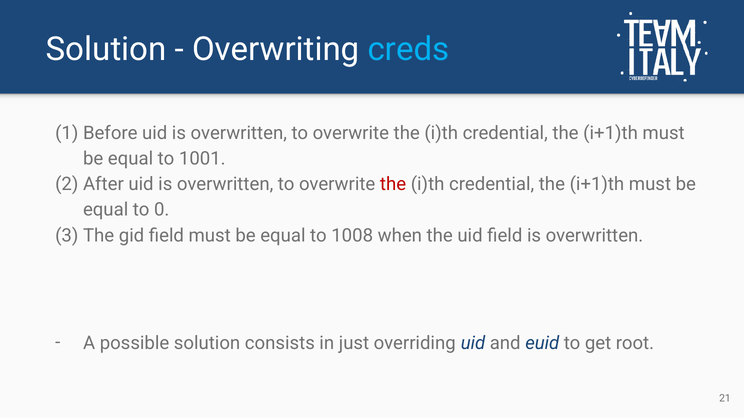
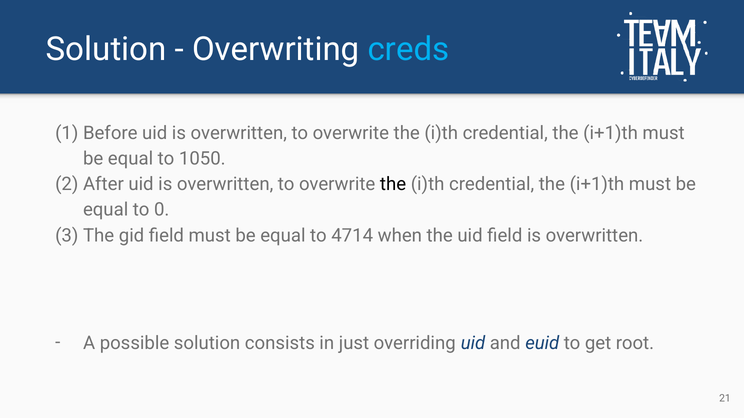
1001: 1001 -> 1050 (202, 159)
the colour: red -> black (393, 184)
1008: 1008 -> 4714 (352, 236)
